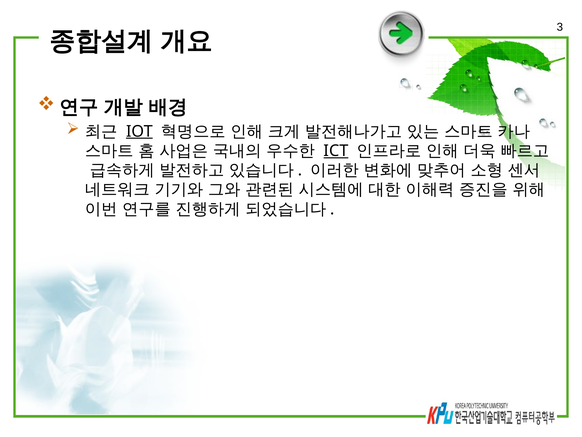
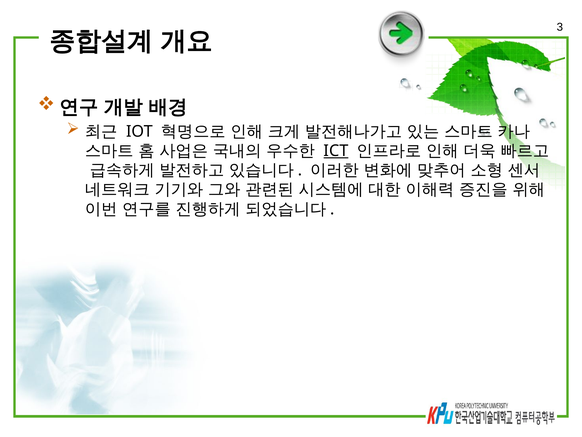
IOT underline: present -> none (139, 131)
